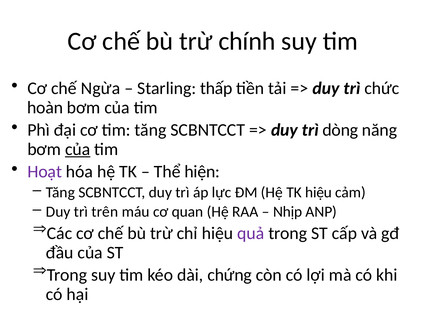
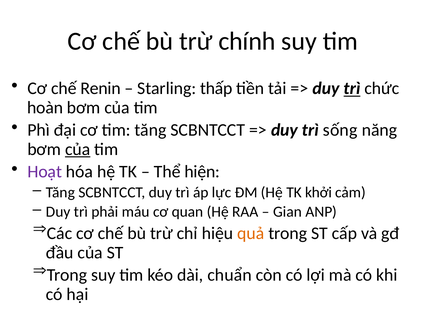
Ngừa: Ngừa -> Renin (101, 89)
trì underline: none -> present (352, 89)
dòng: dòng -> sống (340, 130)
TK hiệu: hiệu -> khởi (319, 193)
trên: trên -> phải (105, 212)
Nhịp: Nhịp -> Gian (288, 212)
quả colour: purple -> orange (251, 234)
chứng: chứng -> chuẩn (230, 276)
